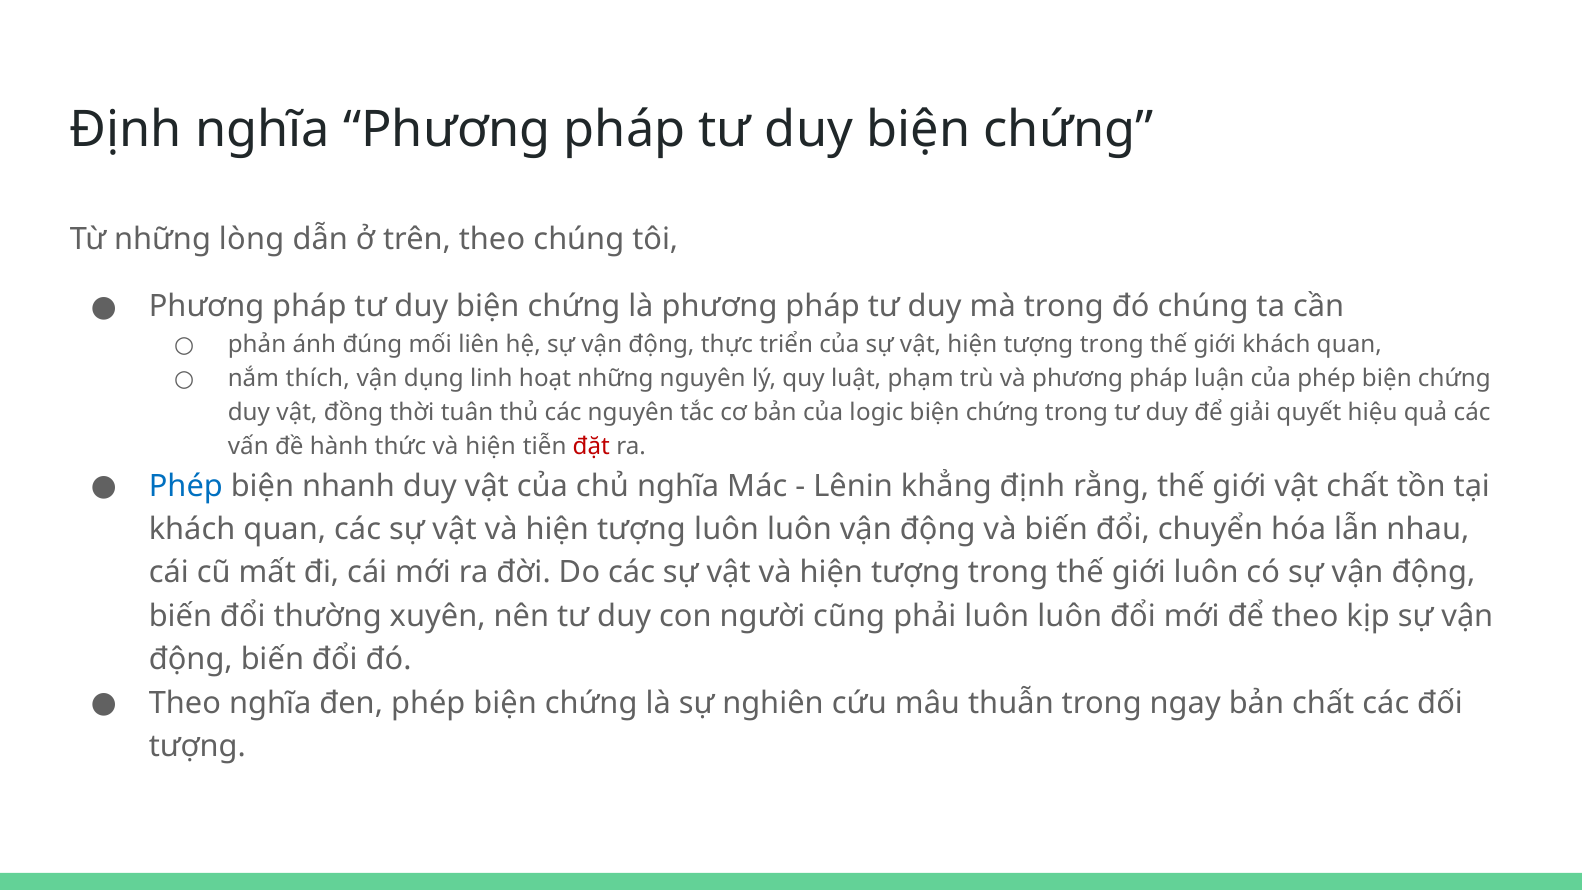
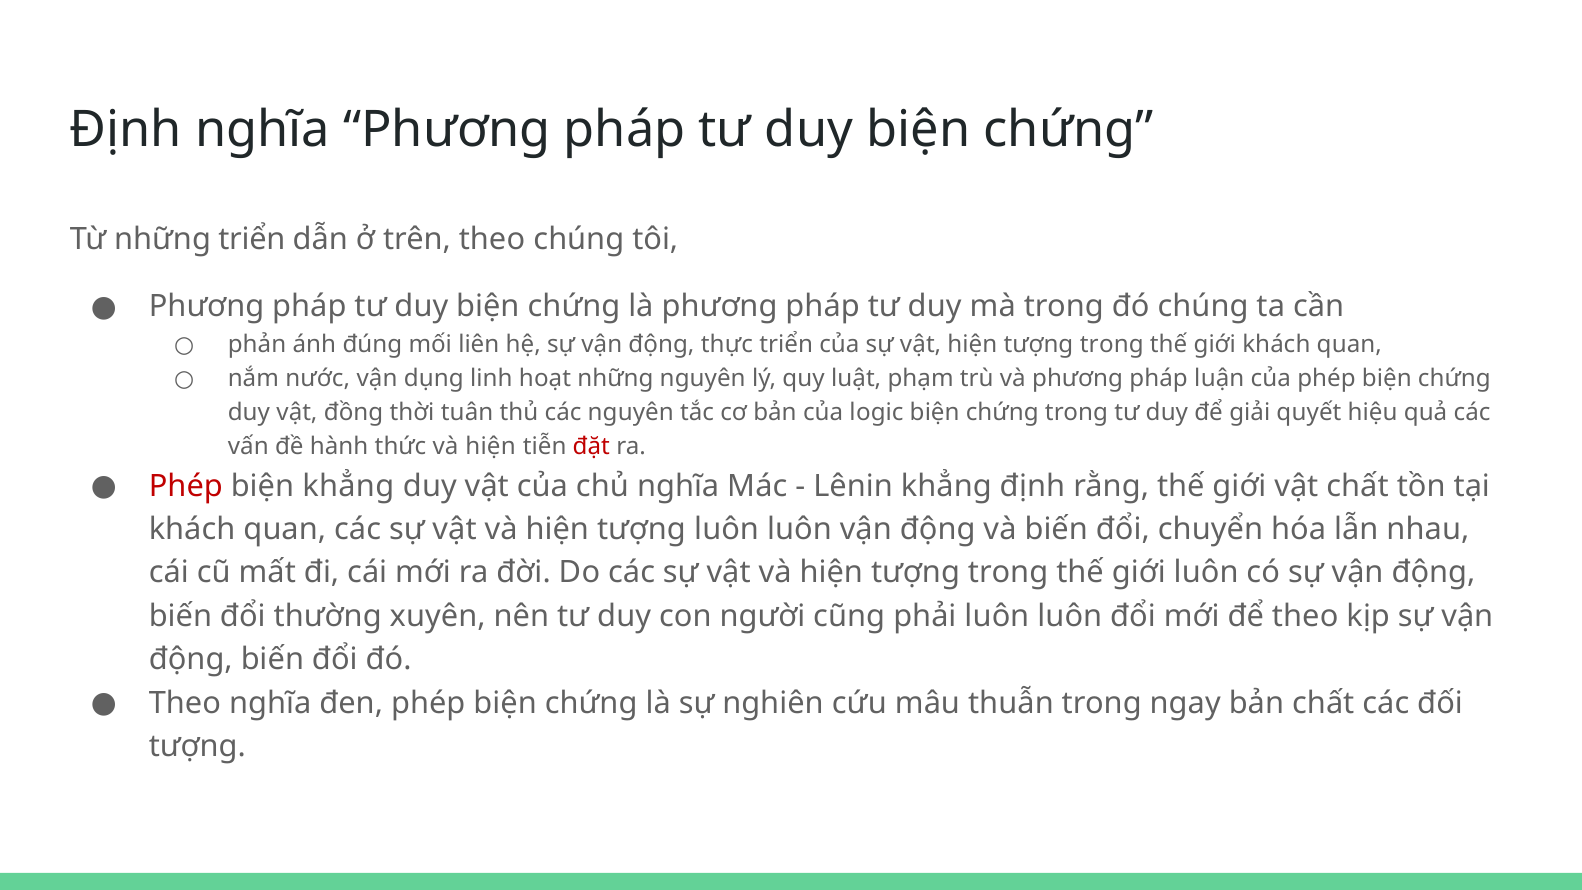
những lòng: lòng -> triển (252, 239)
thích: thích -> nước (318, 379)
Phép colour: blue -> red (186, 486)
biện nhanh: nhanh -> khẳng (348, 486)
